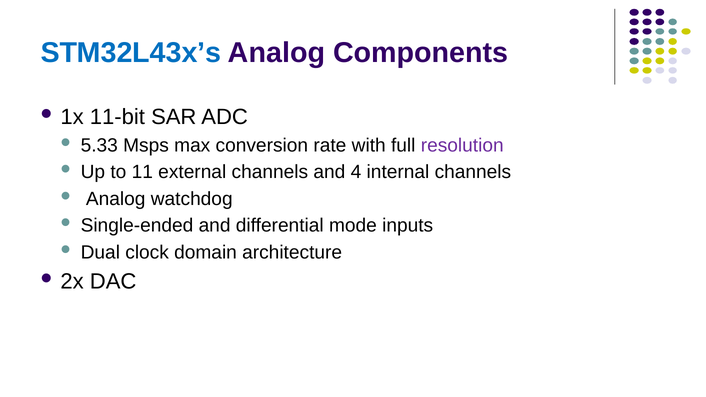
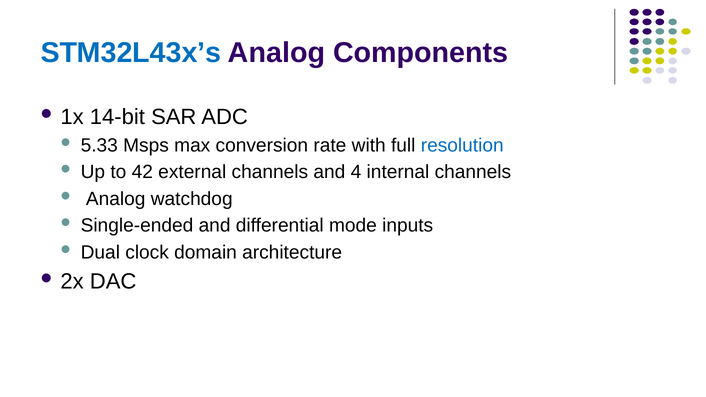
11-bit: 11-bit -> 14-bit (117, 117)
resolution colour: purple -> blue (462, 145)
11: 11 -> 42 (142, 172)
